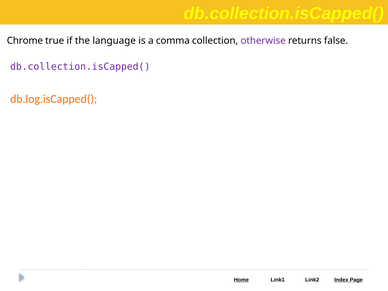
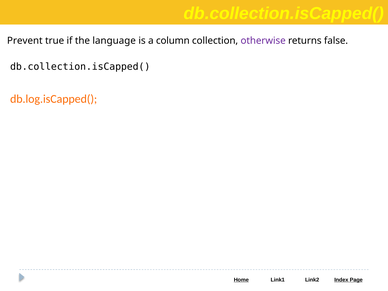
Chrome: Chrome -> Prevent (25, 41)
comma: comma -> column (173, 41)
db.collection.isCapped( colour: purple -> black (80, 67)
